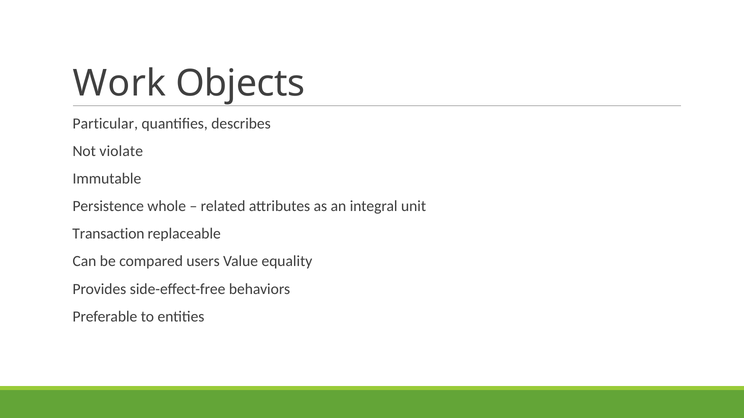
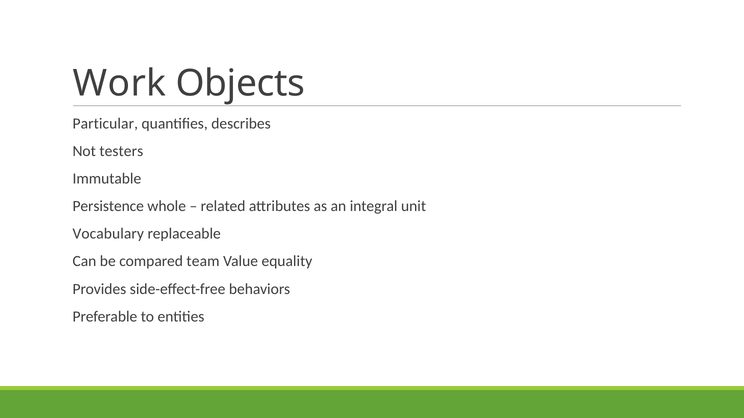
violate: violate -> testers (121, 151)
Transaction: Transaction -> Vocabulary (108, 234)
users: users -> team (203, 262)
